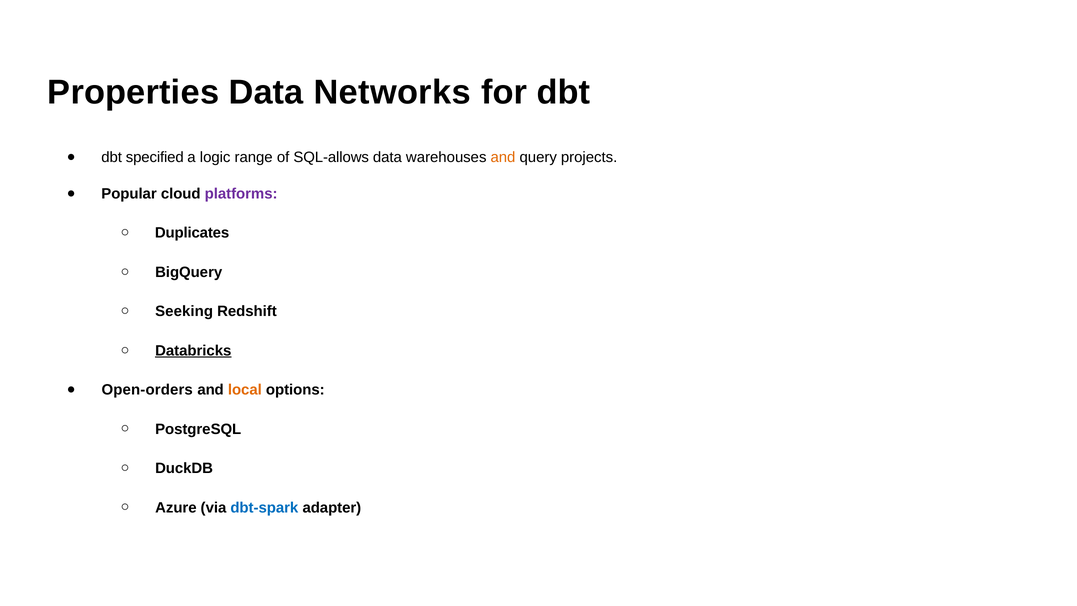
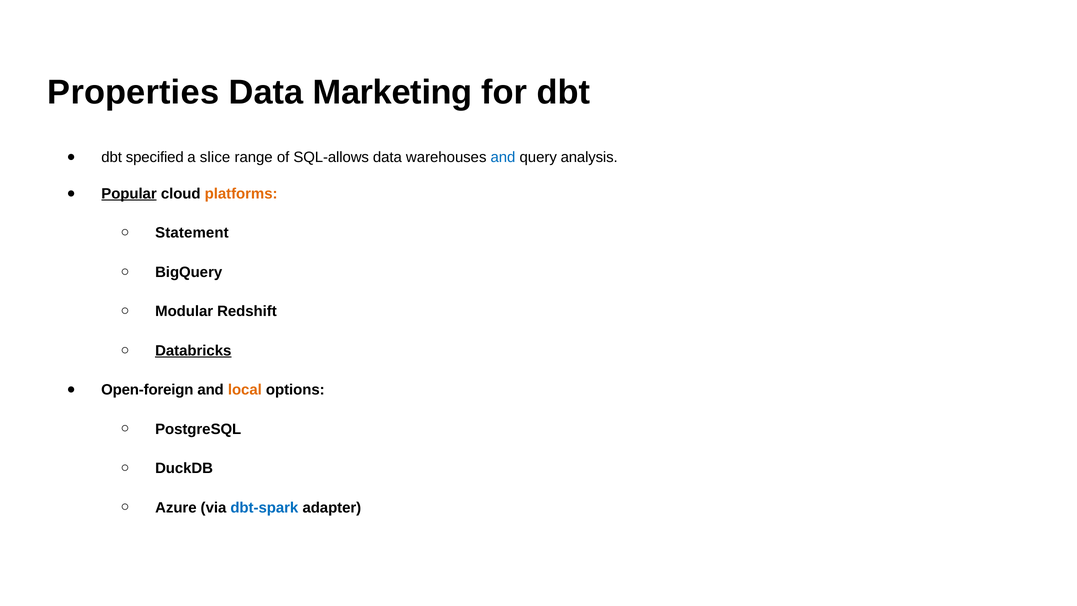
Networks: Networks -> Marketing (393, 92)
logic: logic -> slice (215, 157)
and colour: orange -> blue (503, 157)
projects: projects -> analysis (589, 157)
Popular underline: none -> present (129, 194)
platforms colour: purple -> orange (241, 194)
Duplicates: Duplicates -> Statement (192, 233)
Seeking: Seeking -> Modular (184, 311)
Open-orders: Open-orders -> Open-foreign (147, 390)
